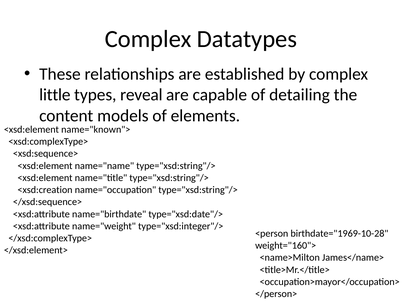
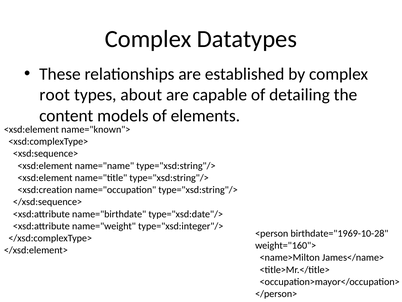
little: little -> root (55, 95)
reveal: reveal -> about (141, 95)
